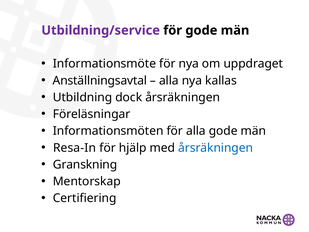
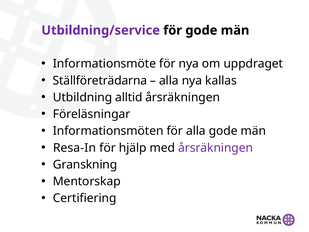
Anställningsavtal: Anställningsavtal -> Ställföreträdarna (100, 80)
dock: dock -> alltid (129, 97)
årsräkningen colour: blue -> purple (216, 148)
